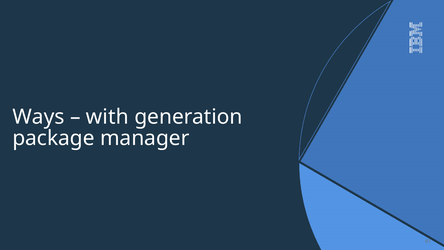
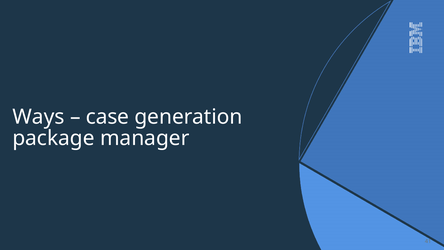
with: with -> case (108, 117)
